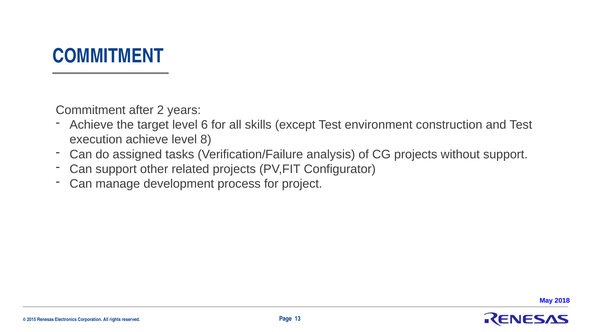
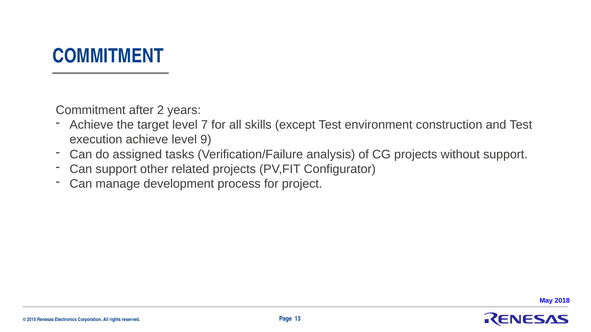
6: 6 -> 7 (204, 125)
8: 8 -> 9 (206, 140)
